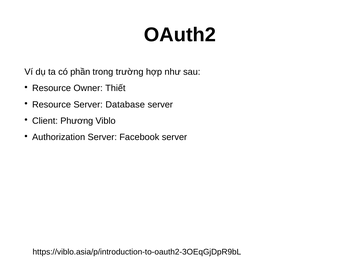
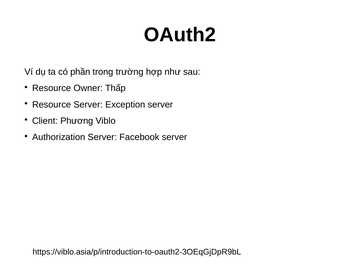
Thiết: Thiết -> Thấp (115, 88)
Database: Database -> Exception (125, 105)
